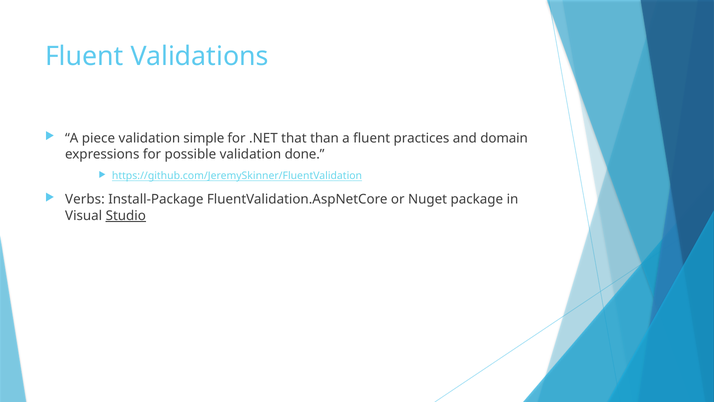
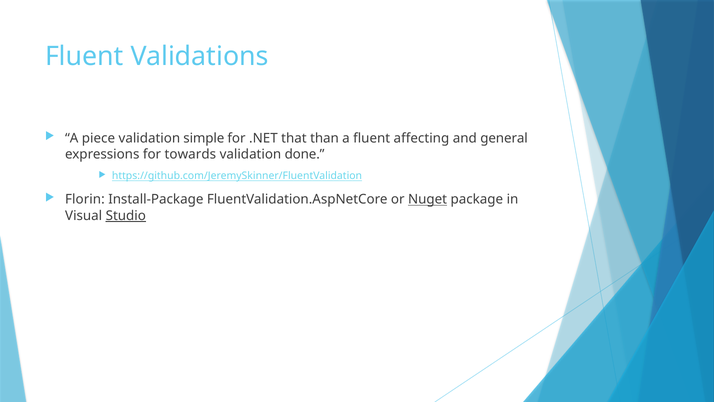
practices: practices -> affecting (421, 138)
domain: domain -> general (504, 138)
possible: possible -> towards (190, 154)
Verbs: Verbs -> Florin (85, 199)
Nuget underline: none -> present (428, 199)
